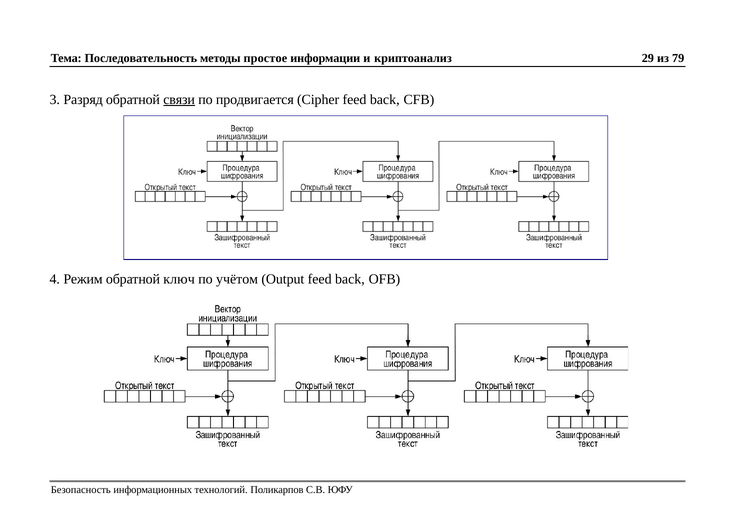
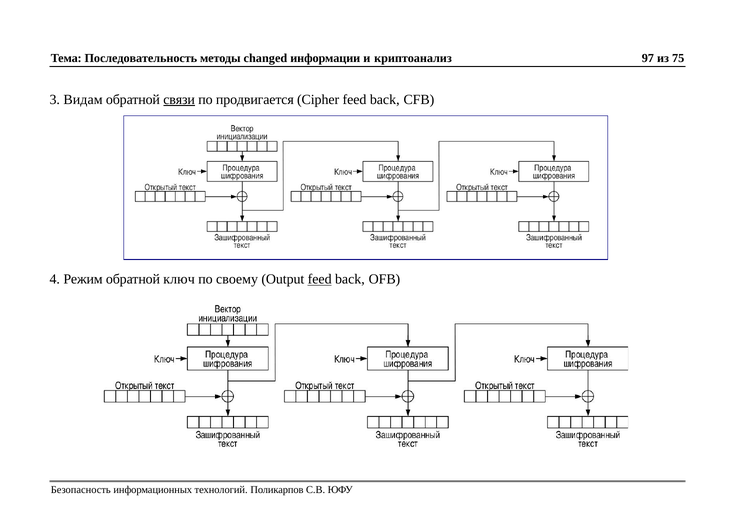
простое: простое -> changed (265, 58)
29: 29 -> 97 (648, 58)
79: 79 -> 75 (678, 58)
Разряд: Разряд -> Видам (83, 100)
учётом: учётом -> своему (237, 280)
feed underline: none -> present (320, 280)
